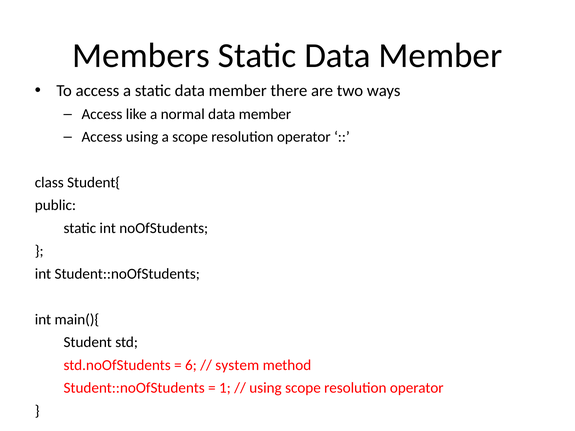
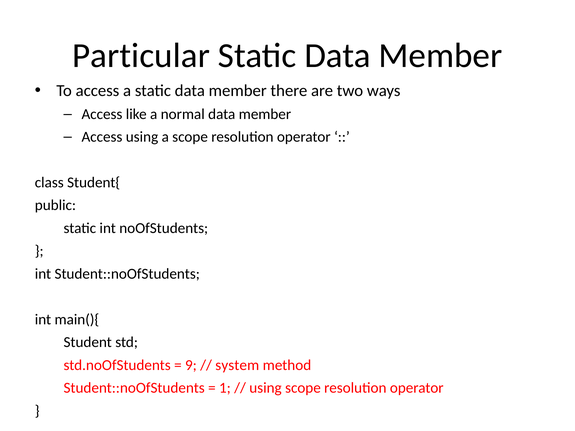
Members: Members -> Particular (141, 56)
6: 6 -> 9 (191, 365)
